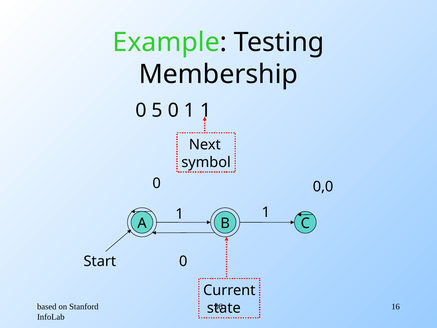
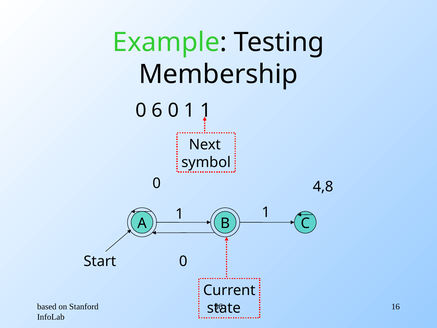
5: 5 -> 6 (157, 110)
0,0: 0,0 -> 4,8 (323, 187)
